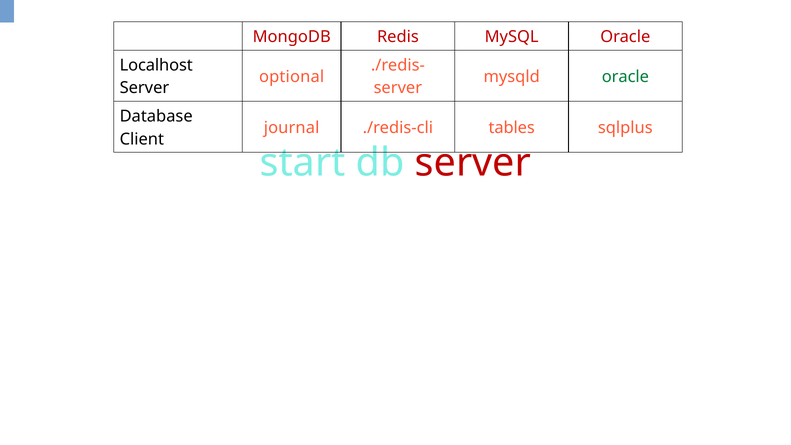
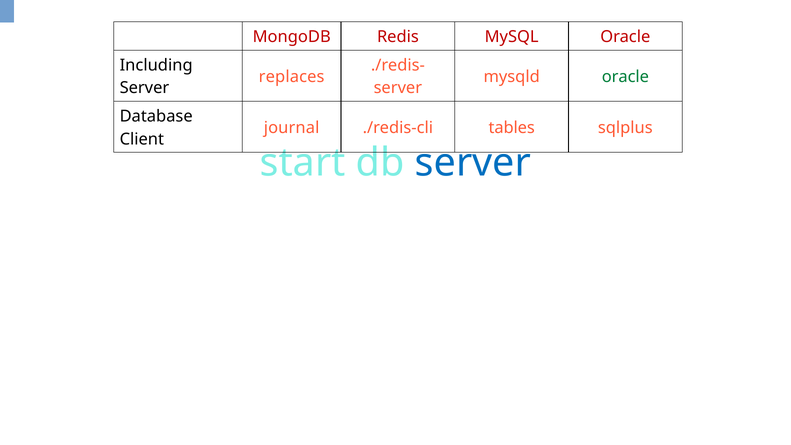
Localhost: Localhost -> Including (156, 65)
optional: optional -> replaces (292, 77)
server colour: red -> blue (473, 163)
